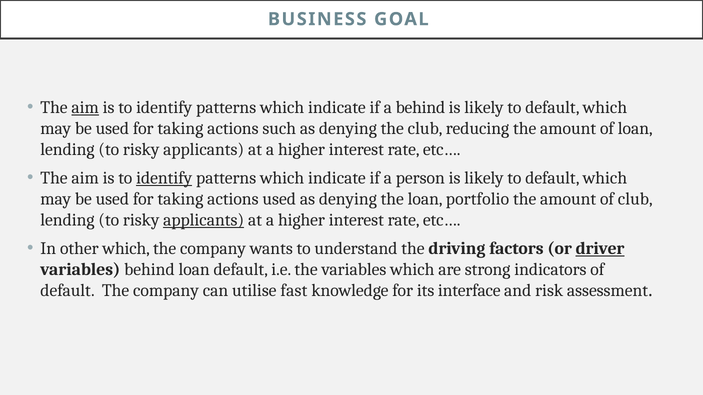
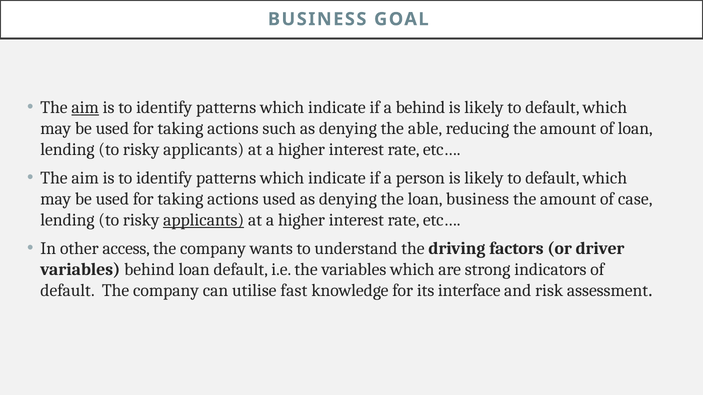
the club: club -> able (425, 128)
identify underline: present -> none (164, 178)
loan portfolio: portfolio -> business (477, 199)
of club: club -> case (635, 199)
other which: which -> access (126, 249)
driver underline: present -> none (600, 249)
